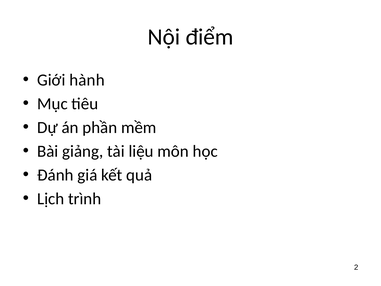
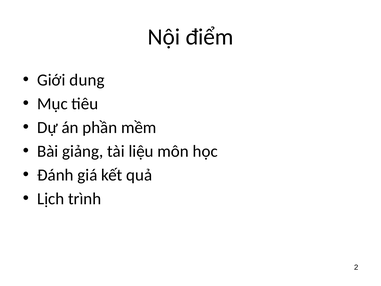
hành: hành -> dung (87, 80)
